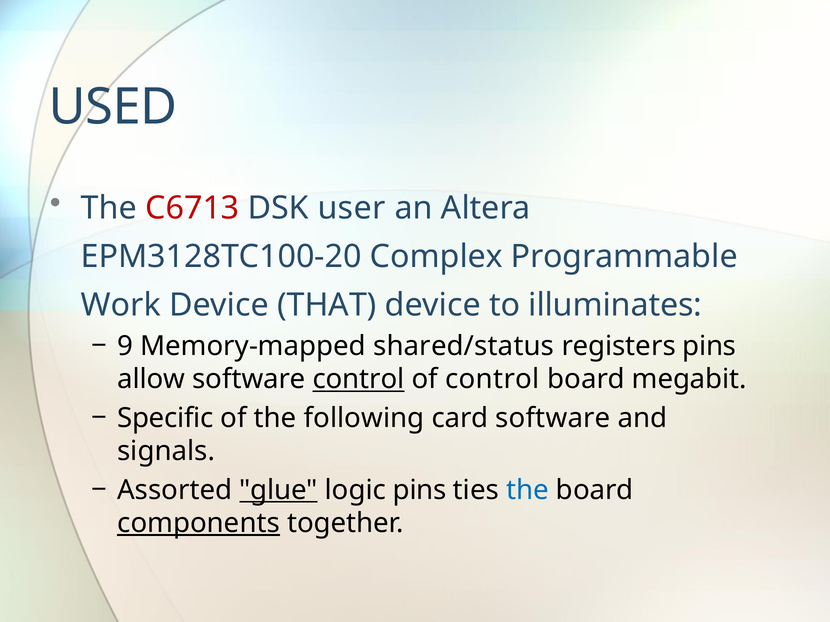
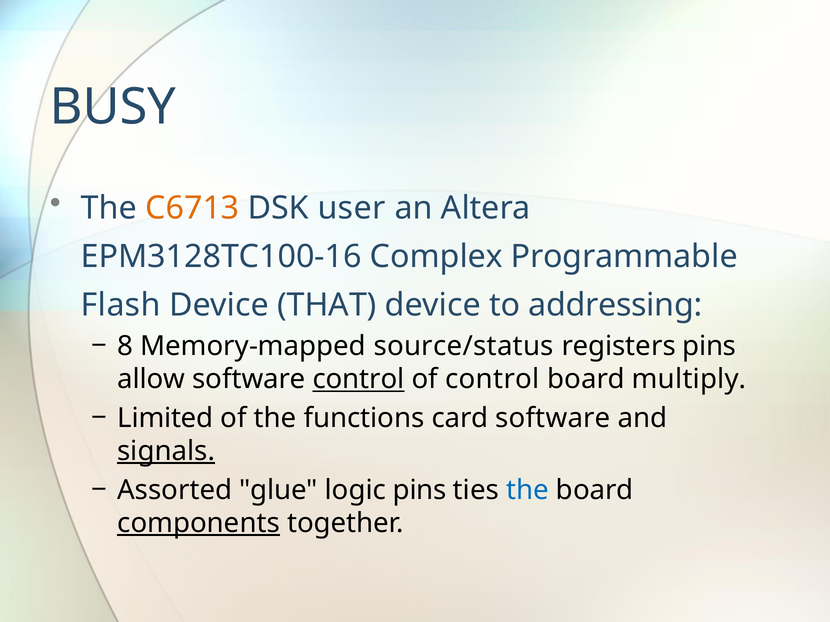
USED: USED -> BUSY (113, 107)
C6713 colour: red -> orange (192, 208)
EPM3128TC100-20: EPM3128TC100-20 -> EPM3128TC100-16 (221, 257)
Work: Work -> Flash (121, 305)
illuminates: illuminates -> addressing (615, 305)
9: 9 -> 8 (125, 346)
shared/status: shared/status -> source/status (464, 346)
megabit: megabit -> multiply (689, 380)
Specific: Specific -> Limited (165, 418)
following: following -> functions (364, 418)
signals underline: none -> present (166, 452)
glue underline: present -> none (279, 490)
